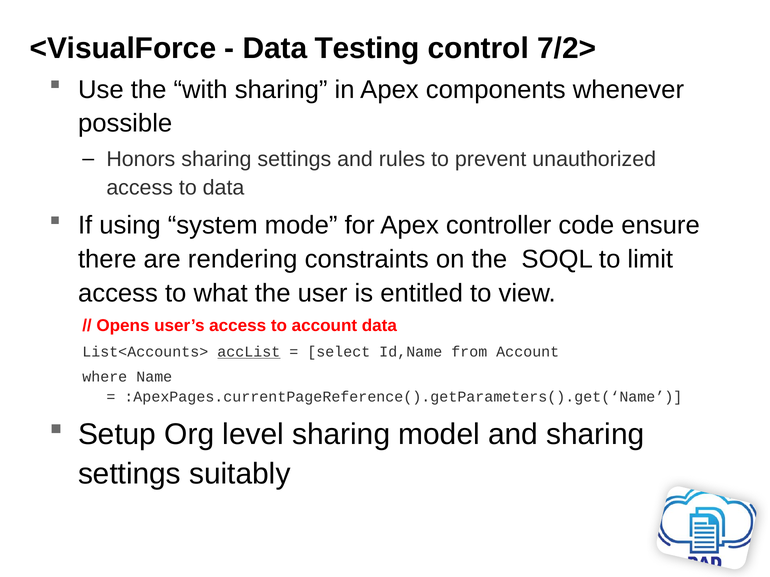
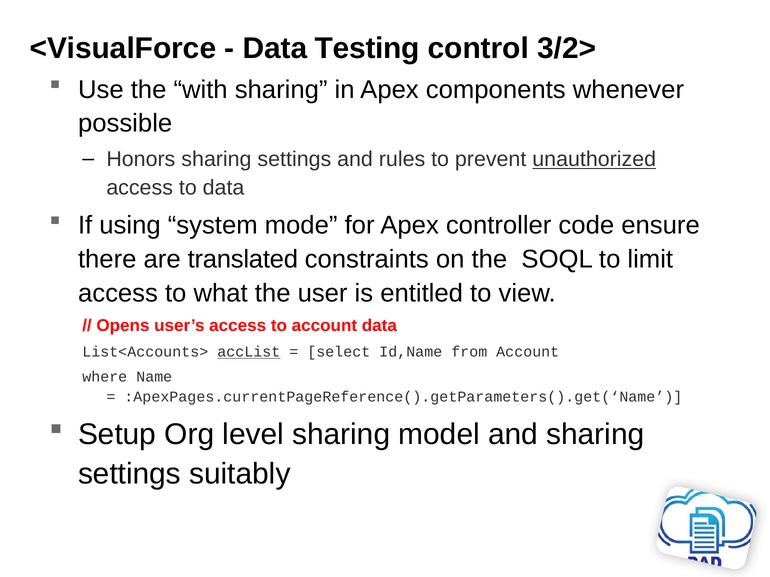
7/2>: 7/2> -> 3/2> (567, 48)
unauthorized underline: none -> present (594, 159)
rendering: rendering -> translated (243, 260)
